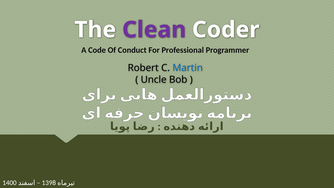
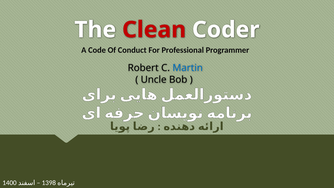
Clean colour: purple -> red (154, 30)
